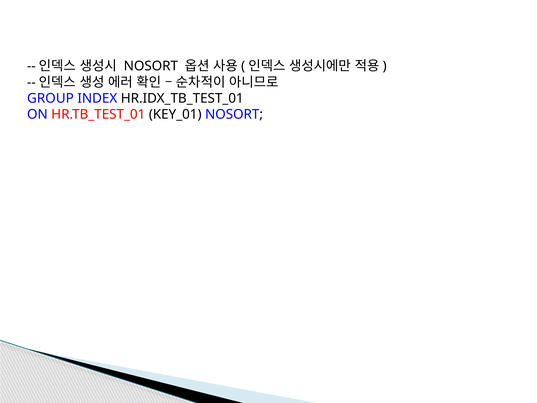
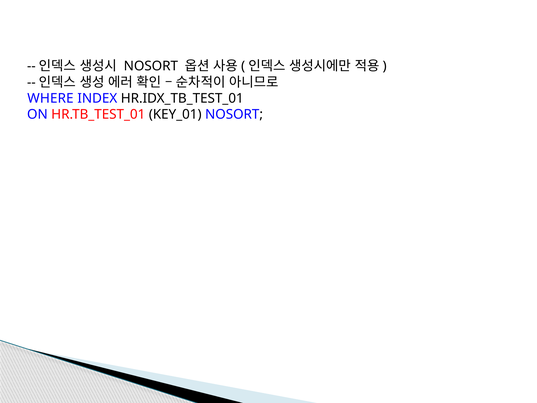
GROUP: GROUP -> WHERE (50, 98)
